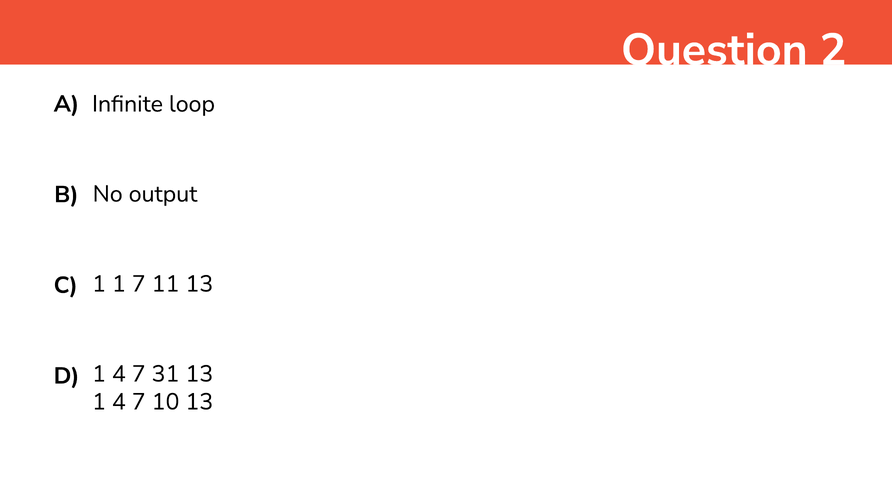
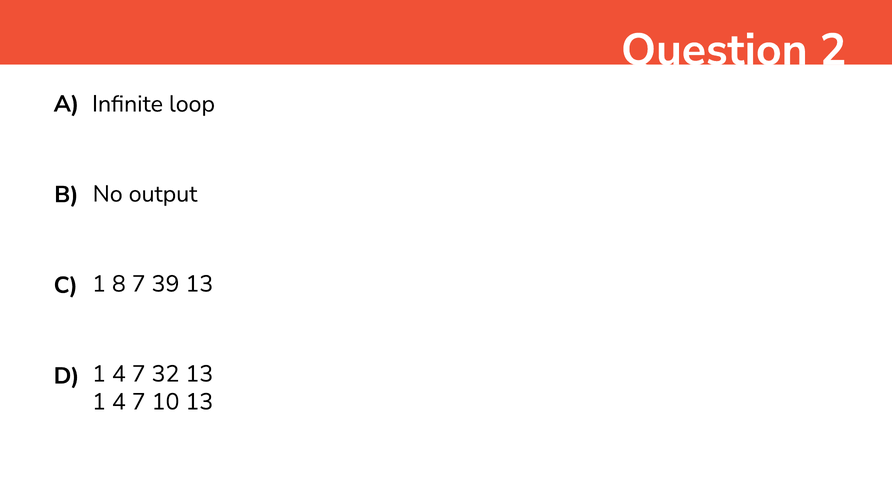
1 1: 1 -> 8 (119, 284)
11: 11 -> 39 (166, 284)
31: 31 -> 32 (166, 374)
